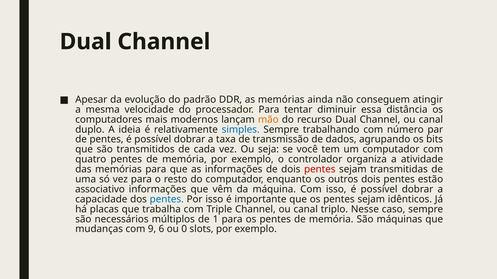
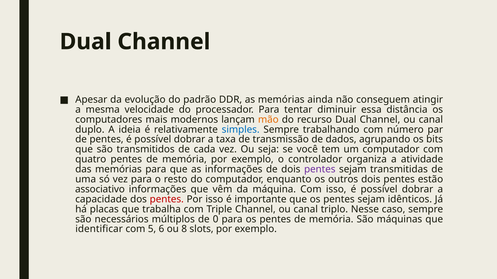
pentes colour: red -> purple (320, 170)
pentes colour: blue -> red (167, 200)
1: 1 -> 0 (216, 220)
mudanças: mudanças -> identificar (99, 230)
9: 9 -> 5 (152, 230)
0: 0 -> 8 (184, 230)
